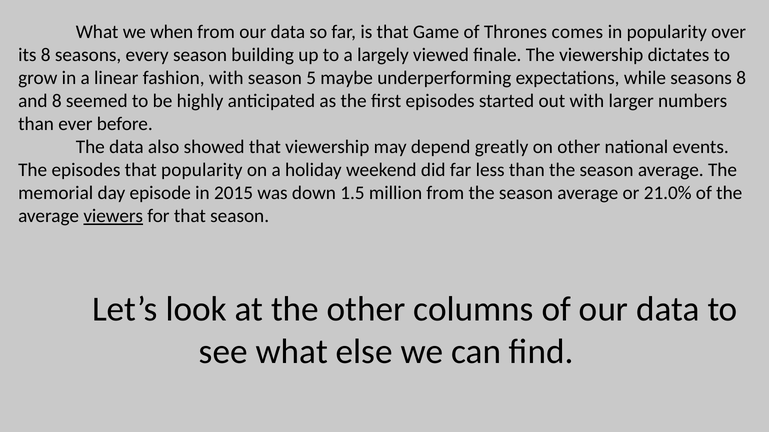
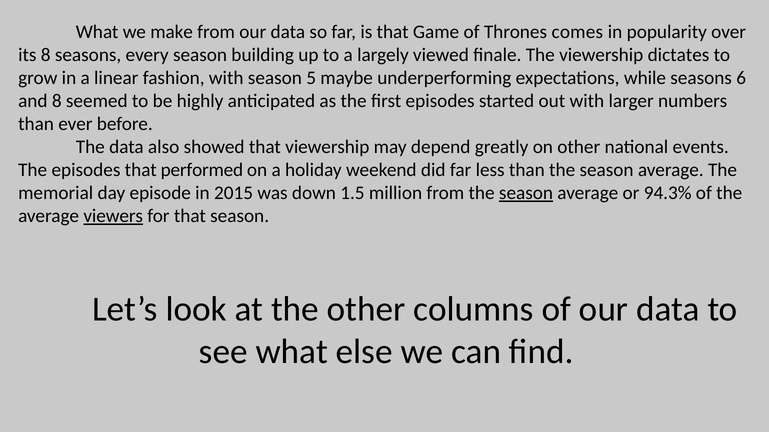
when: when -> make (172, 32)
seasons 8: 8 -> 6 (741, 78)
that popularity: popularity -> performed (202, 170)
season underline: none -> present (526, 193)
21.0%: 21.0% -> 94.3% (668, 193)
